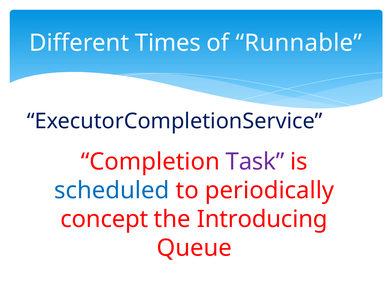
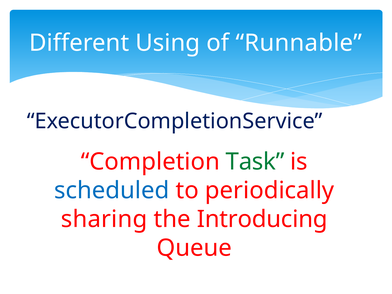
Times: Times -> Using (168, 43)
Task colour: purple -> green (255, 162)
concept: concept -> sharing (104, 219)
